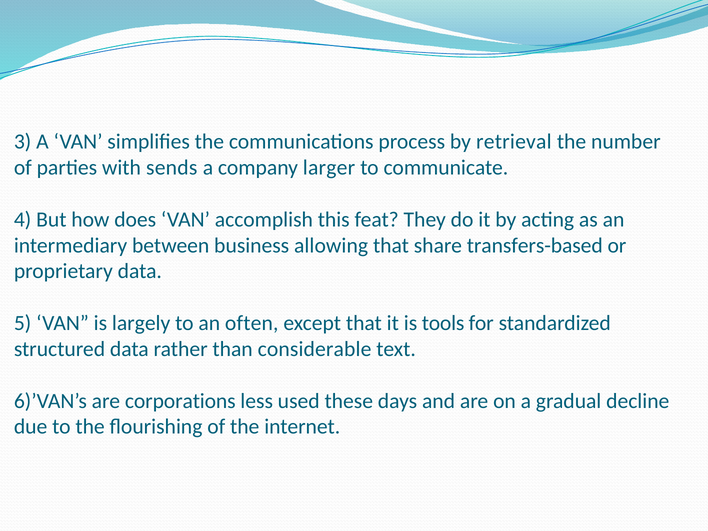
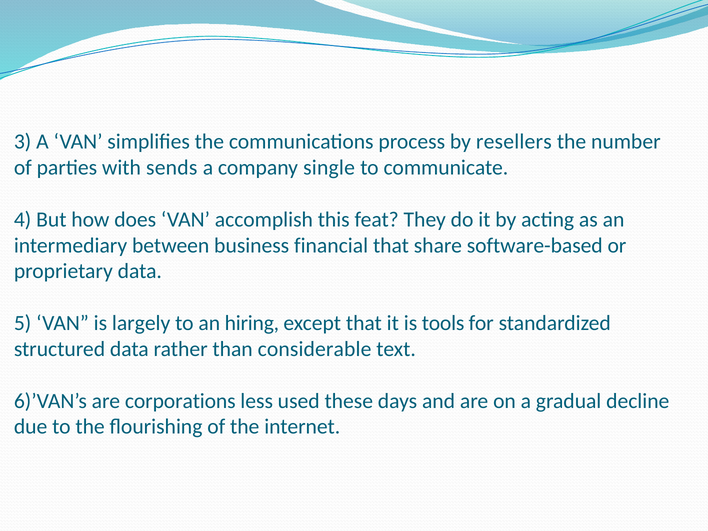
retrieval: retrieval -> resellers (514, 142)
larger: larger -> single (329, 168)
allowing: allowing -> financial (331, 245)
transfers-based: transfers-based -> software-based (535, 245)
often: often -> hiring (252, 323)
